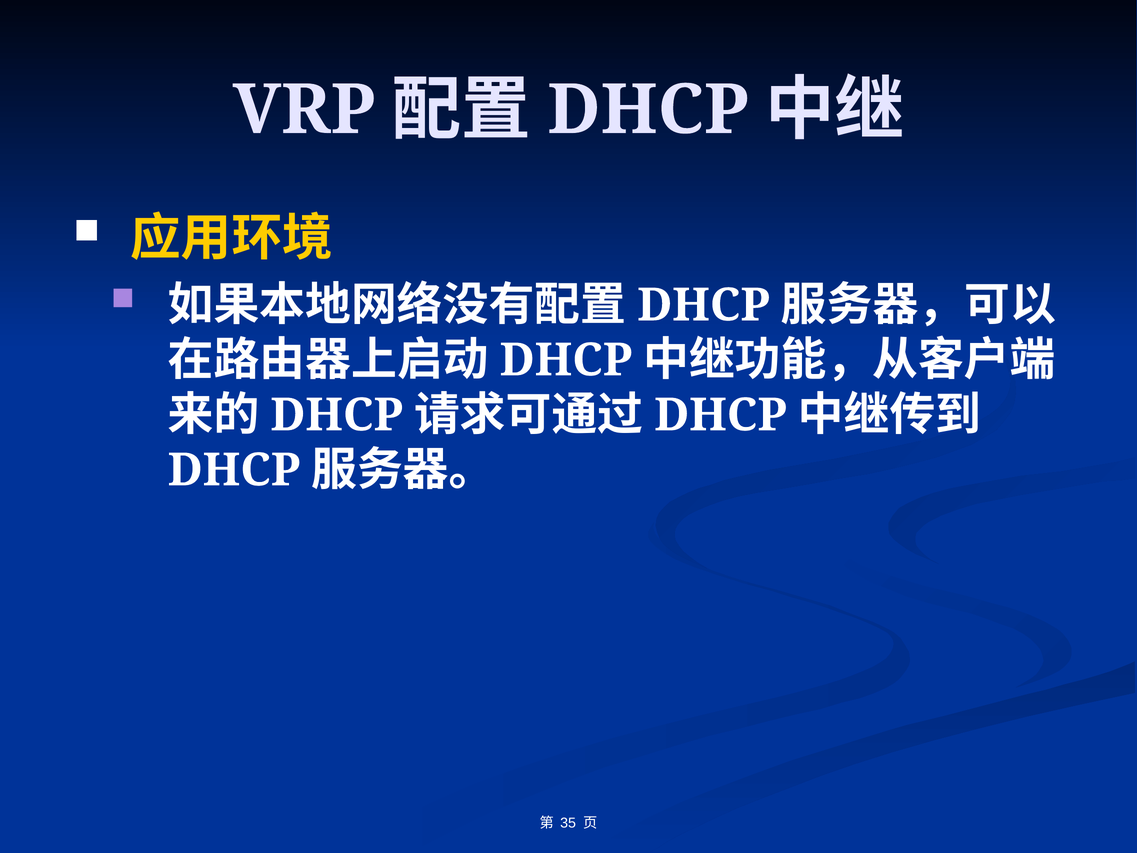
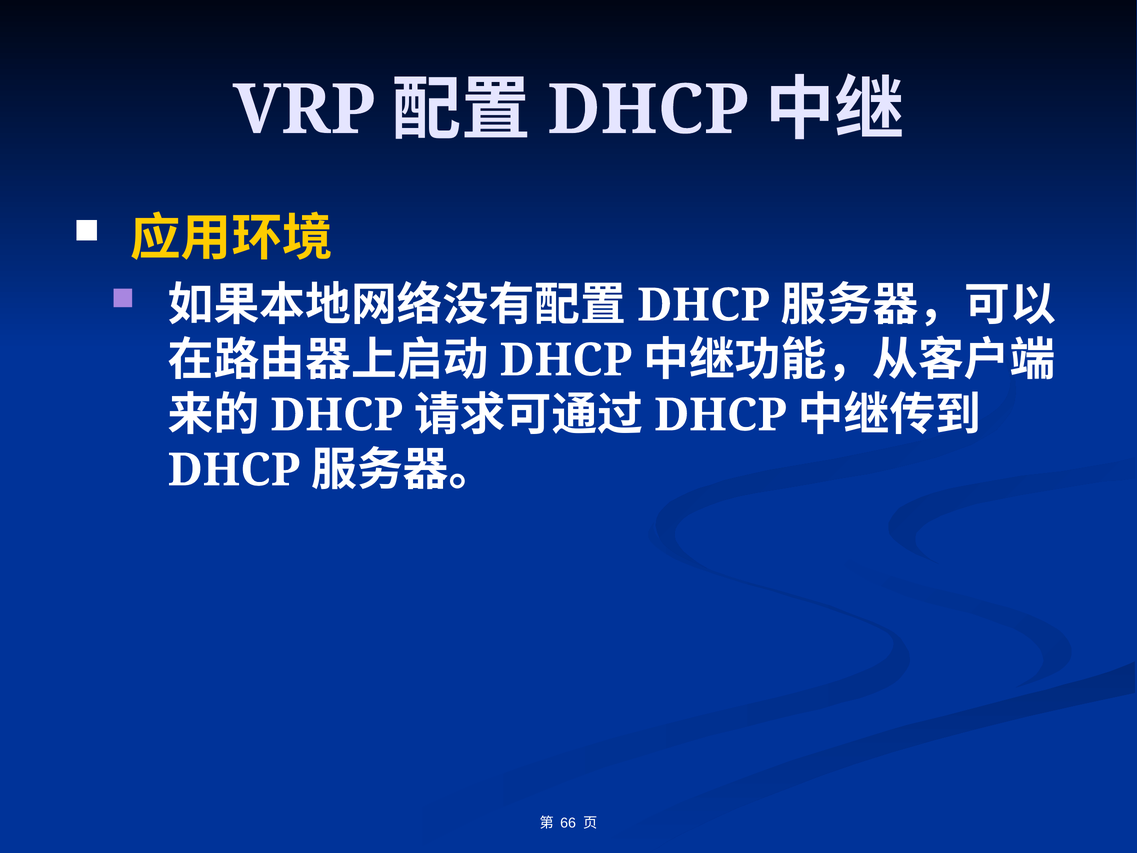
35: 35 -> 66 (568, 823)
